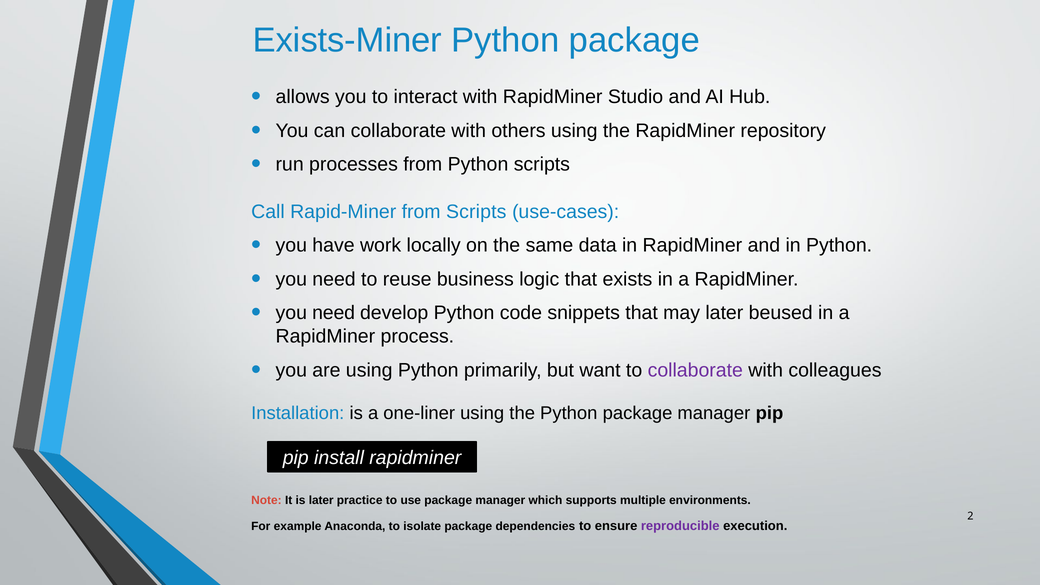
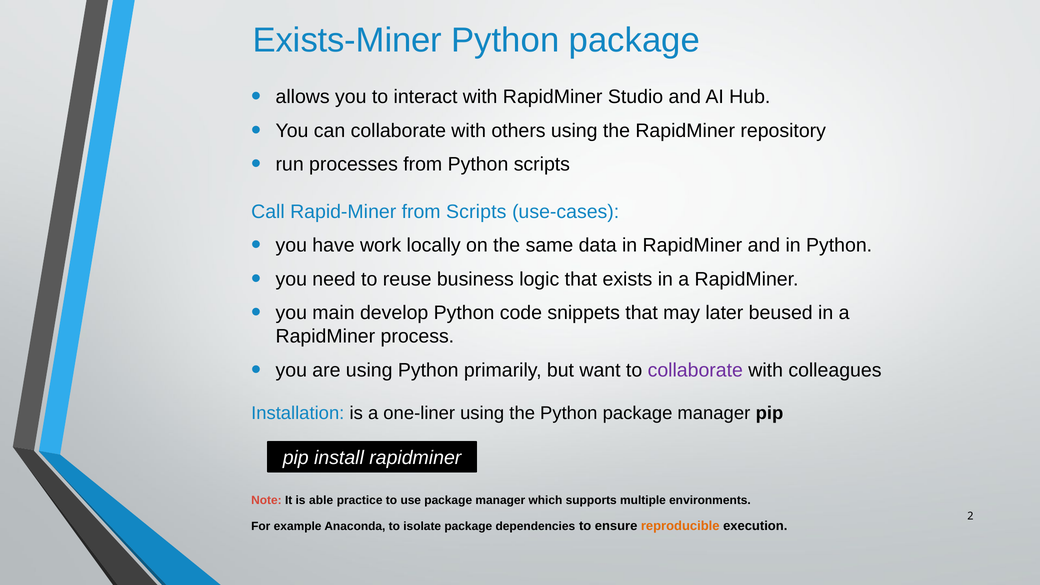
need: need -> main (334, 313)
is later: later -> able (321, 500)
reproducible colour: purple -> orange (680, 526)
